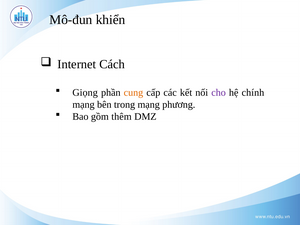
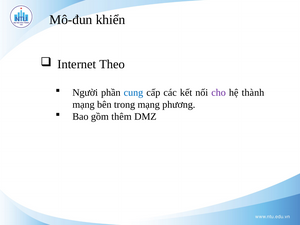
Cách: Cách -> Theo (112, 64)
Giọng: Giọng -> Người (85, 92)
cung colour: orange -> blue (133, 92)
chính: chính -> thành (253, 92)
